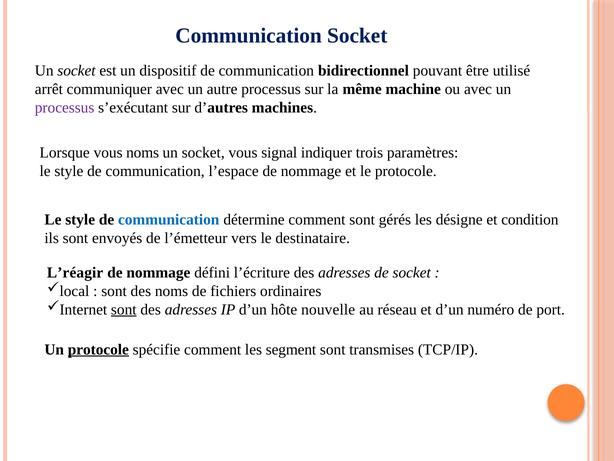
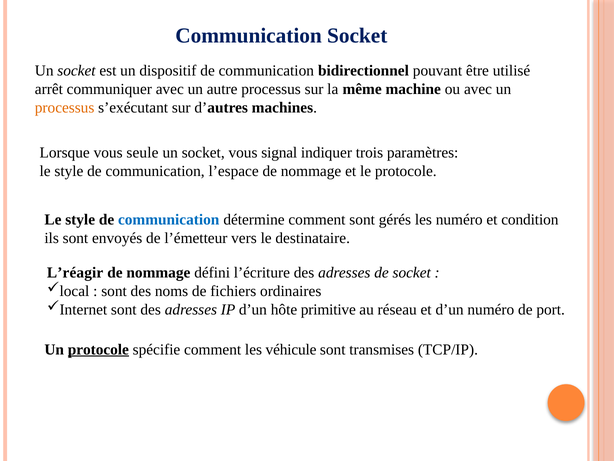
processus colour: purple -> orange (65, 108)
vous noms: noms -> seule (142, 152)
les désigne: désigne -> numéro (459, 220)
sont underline: present -> none (124, 309)
nouvelle: nouvelle -> primitive (328, 309)
segment: segment -> véhicule (291, 349)
